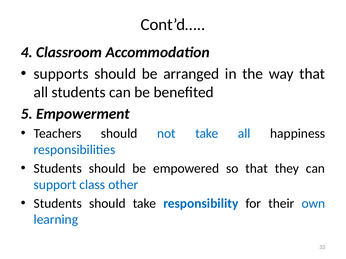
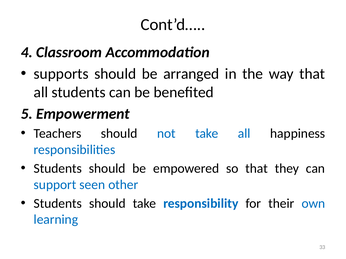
class: class -> seen (92, 185)
